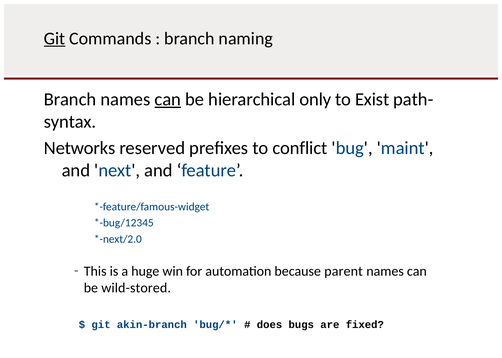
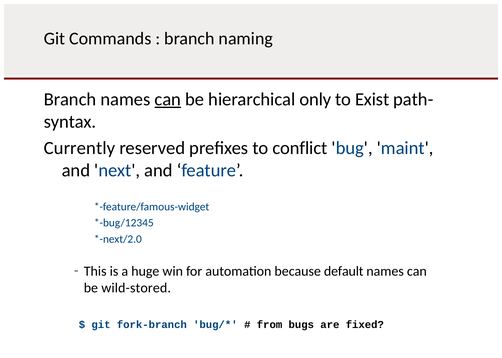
Git underline: present -> none (55, 39)
Networks: Networks -> Currently (79, 148)
parent: parent -> default (344, 272)
akin-branch: akin-branch -> fork-branch (152, 325)
does: does -> from (270, 325)
